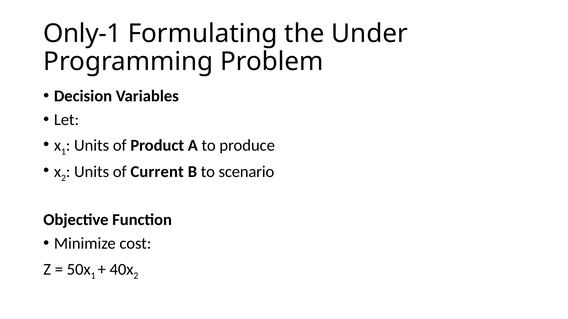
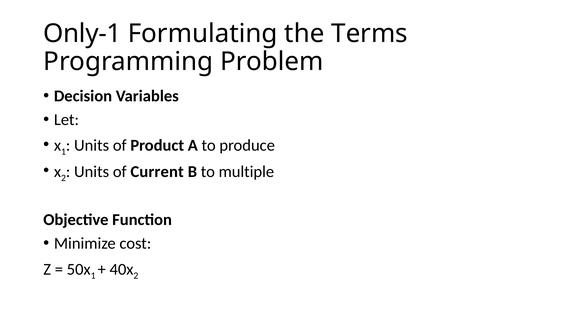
Under: Under -> Terms (370, 34)
scenario: scenario -> multiple (246, 172)
